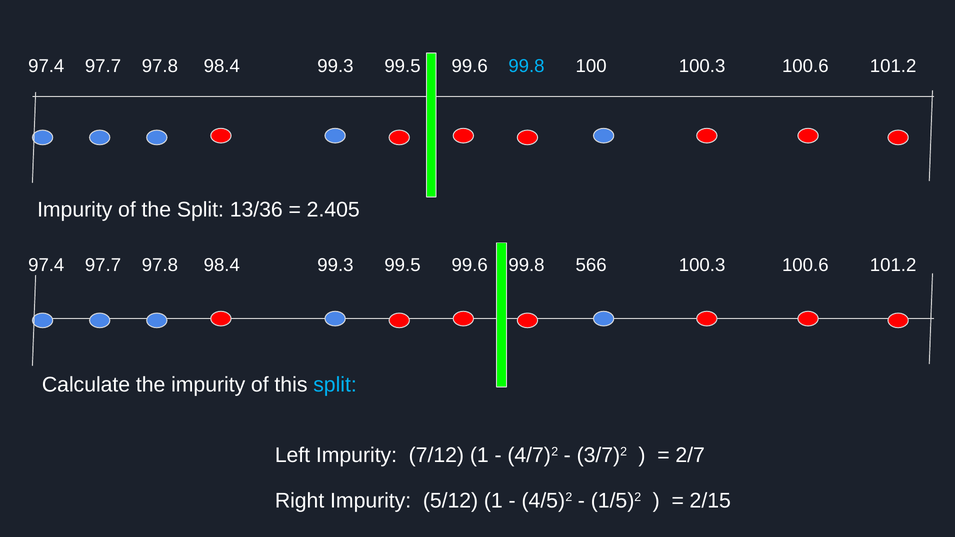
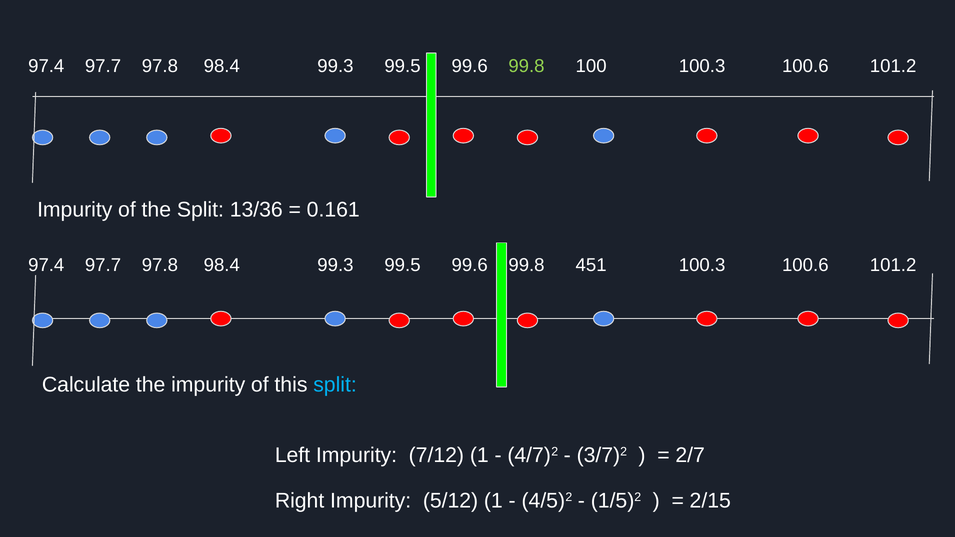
99.8 colour: light blue -> light green (526, 66)
2.405: 2.405 -> 0.161 (333, 210)
566: 566 -> 451 (591, 265)
